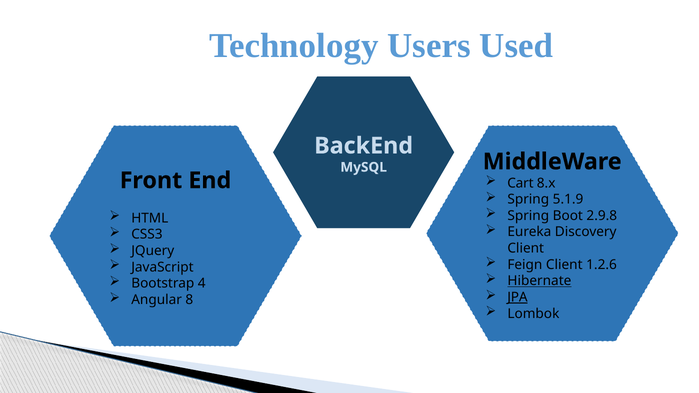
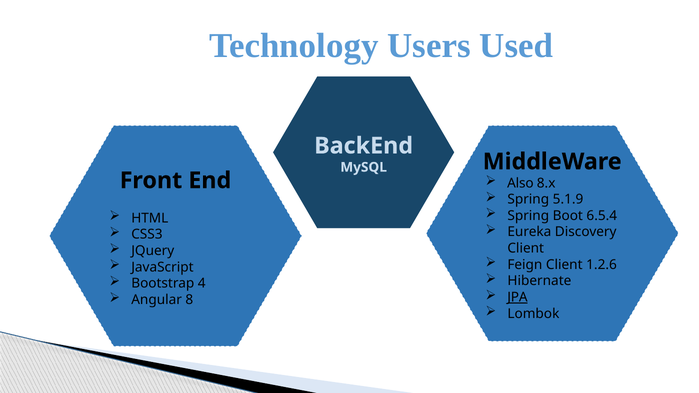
Cart: Cart -> Also (520, 183)
2.9.8: 2.9.8 -> 6.5.4 (602, 216)
Hibernate underline: present -> none (539, 281)
